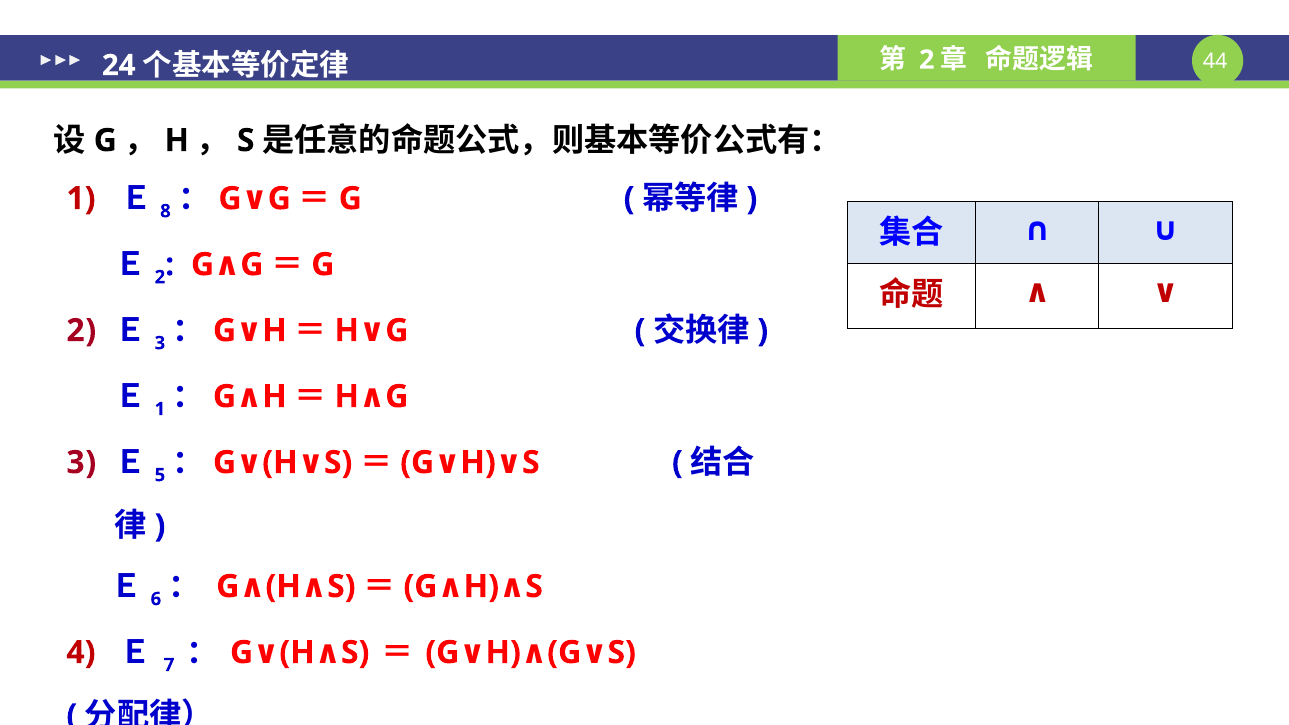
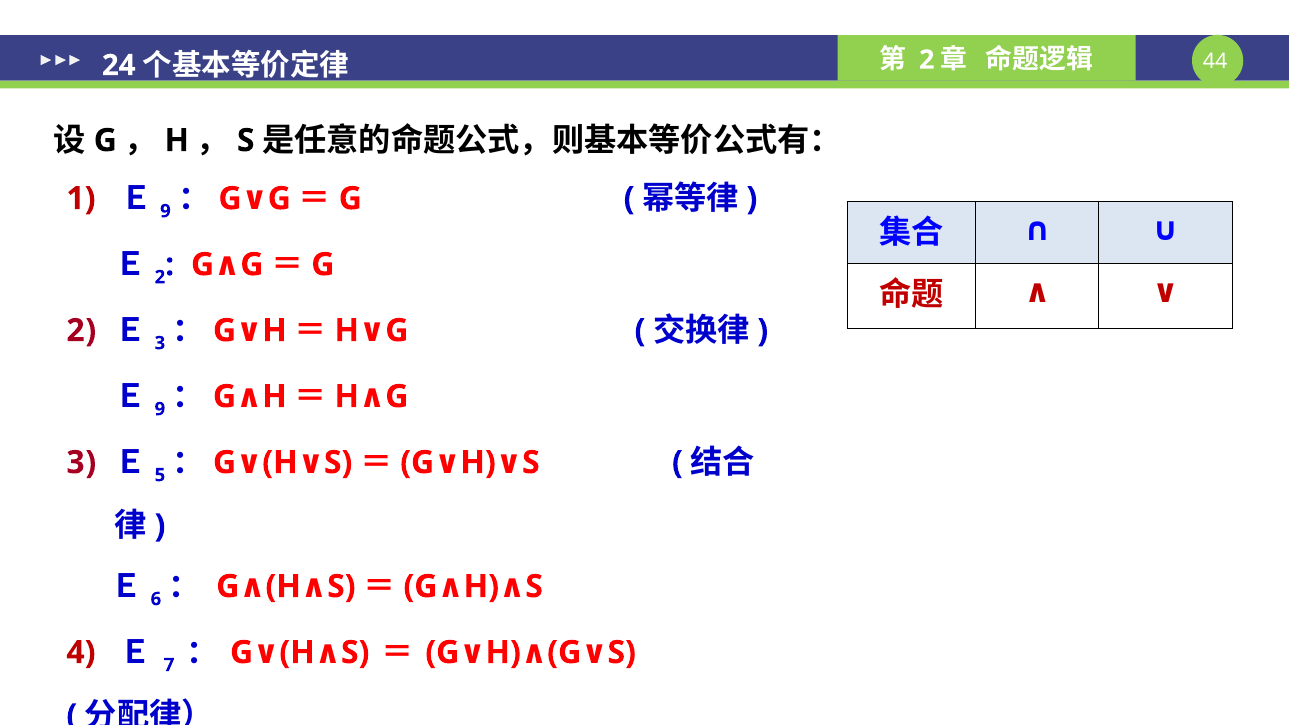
8: 8 -> 9 (165, 211)
1: 1 -> 9 (160, 409)
